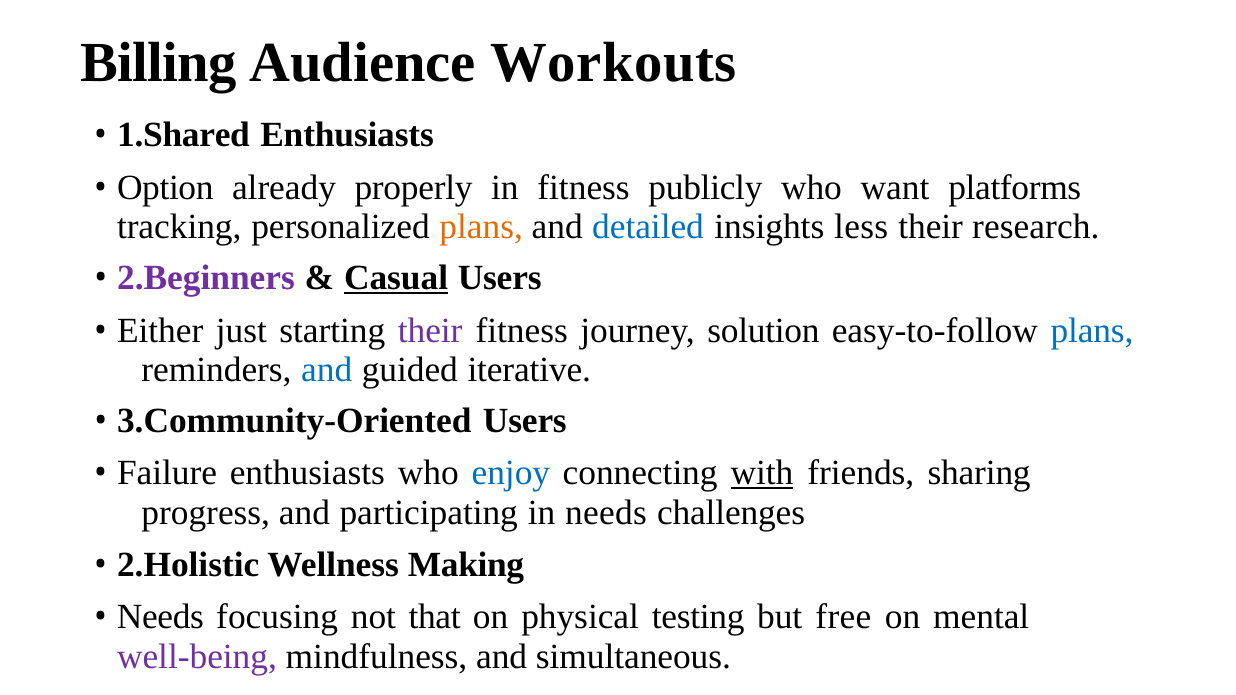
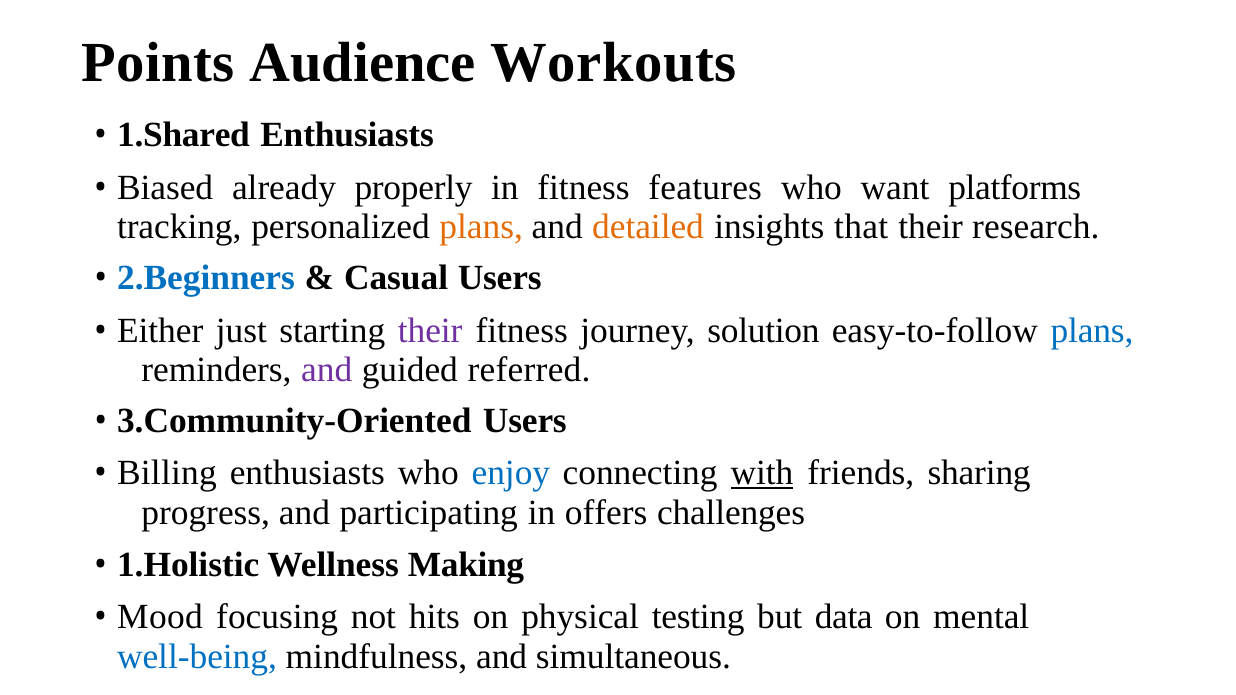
Billing: Billing -> Points (158, 63)
Option: Option -> Biased (165, 188)
publicly: publicly -> features (705, 188)
detailed colour: blue -> orange (648, 227)
less: less -> that (861, 227)
2.Beginners colour: purple -> blue (206, 278)
Casual underline: present -> none (396, 278)
and colour: blue -> purple (327, 370)
iterative: iterative -> referred (529, 370)
Failure: Failure -> Billing (167, 473)
in needs: needs -> offers (606, 513)
2.Holistic: 2.Holistic -> 1.Holistic (188, 565)
Needs: Needs -> Mood (160, 617)
that: that -> hits (434, 617)
free: free -> data (844, 617)
well-being colour: purple -> blue (197, 657)
